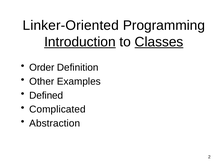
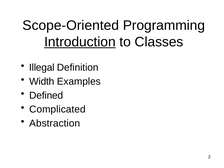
Linker-Oriented: Linker-Oriented -> Scope-Oriented (71, 25)
Classes underline: present -> none (159, 42)
Order: Order -> Illegal (42, 68)
Other: Other -> Width (42, 81)
